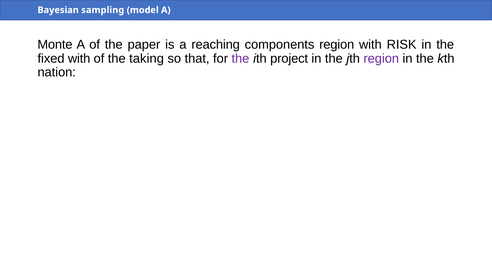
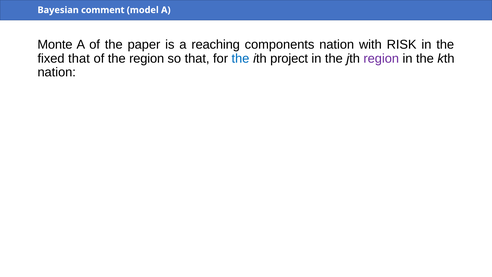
sampling: sampling -> comment (103, 10)
components region: region -> nation (337, 45)
fixed with: with -> that (79, 59)
the taking: taking -> region (147, 59)
the colour: purple -> blue (240, 59)
